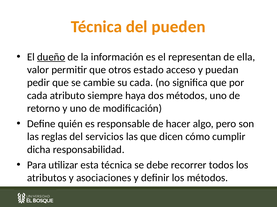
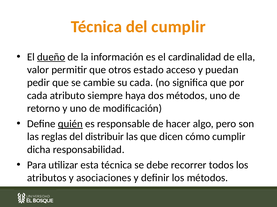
del pueden: pueden -> cumplir (179, 27)
representan: representan -> cardinalidad (195, 57)
quién underline: none -> present (70, 124)
servicios: servicios -> distribuir (105, 137)
